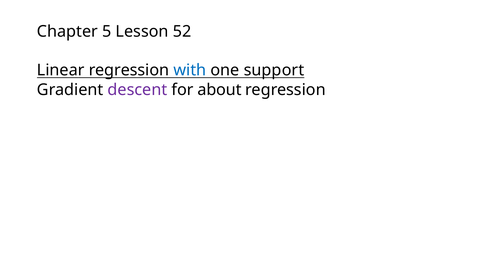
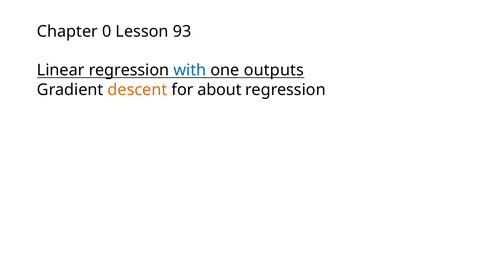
5: 5 -> 0 (107, 32)
52: 52 -> 93 (182, 32)
support: support -> outputs (274, 70)
descent colour: purple -> orange (137, 90)
